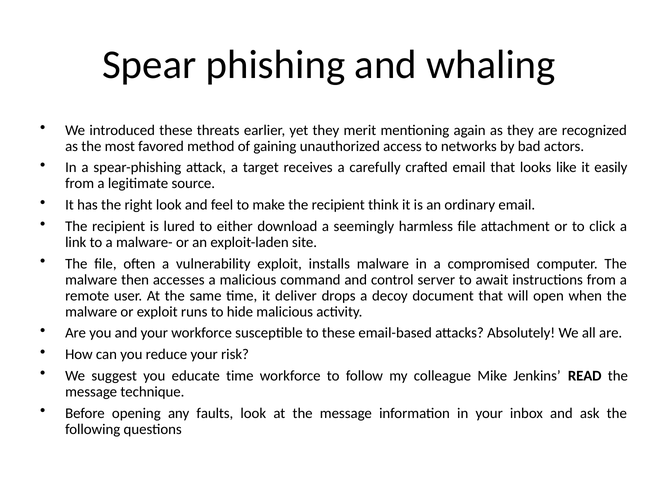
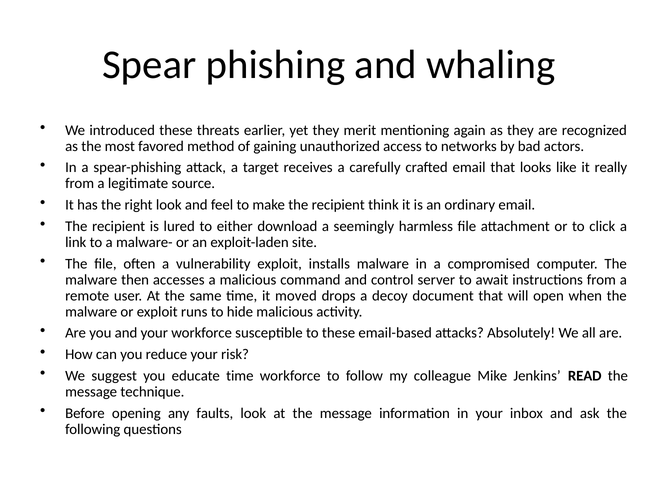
easily: easily -> really (611, 168)
deliver: deliver -> moved (296, 296)
